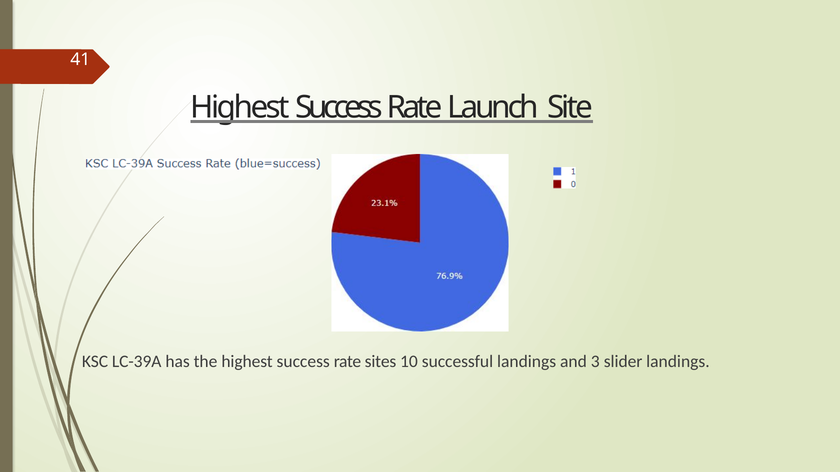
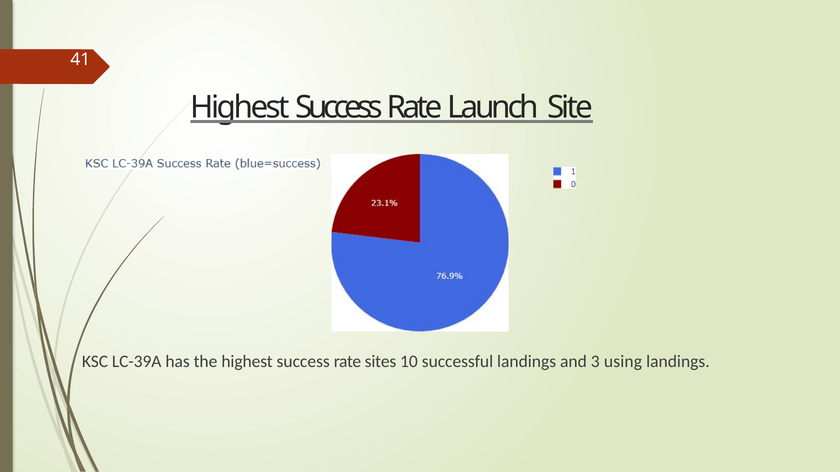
slider: slider -> using (623, 362)
